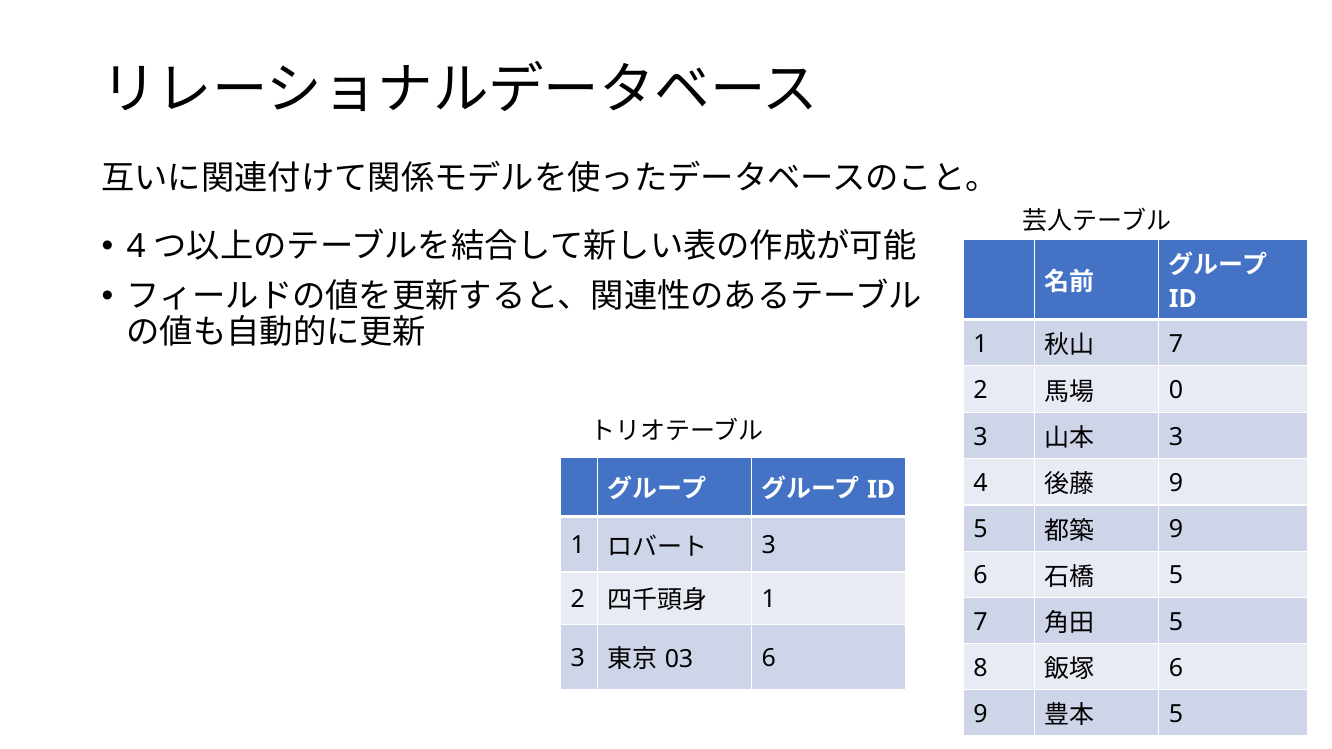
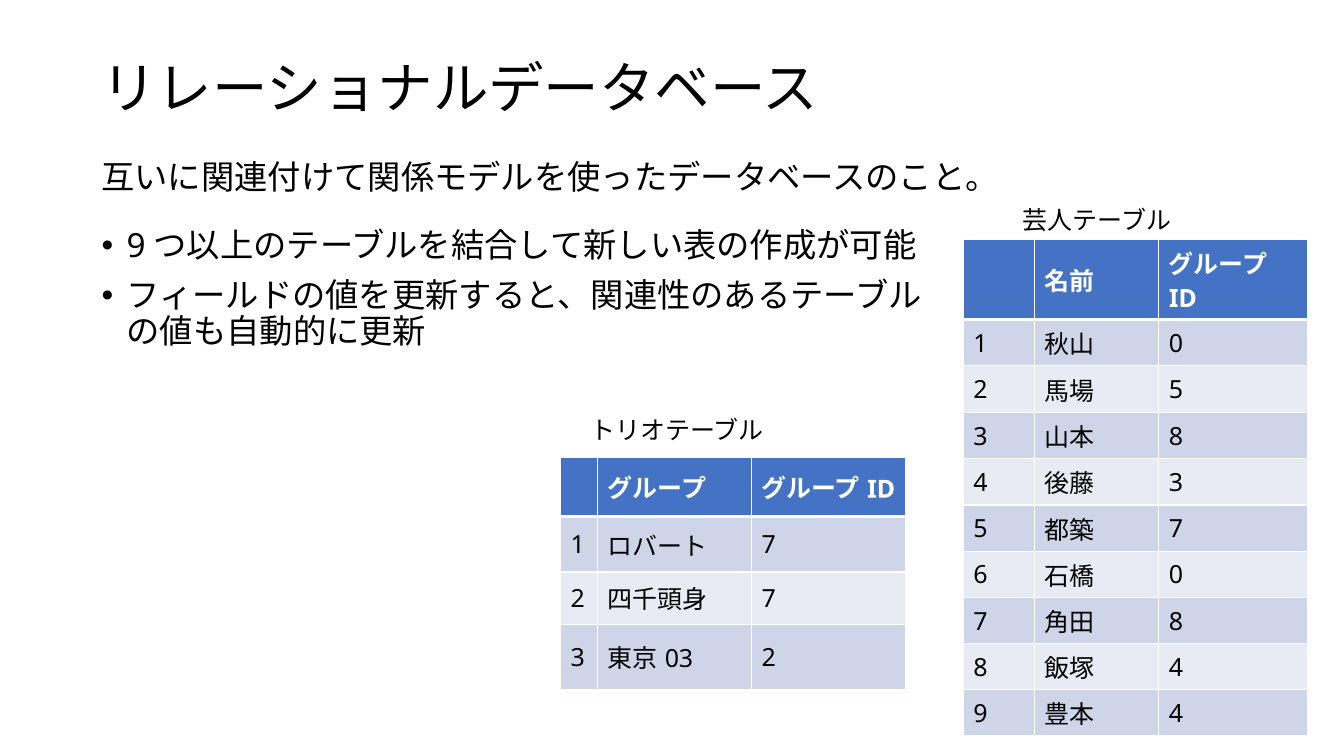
4: 4 -> 9 (136, 247)
7: 7 -> 0 (1176, 344)
0: 0 -> 5 (1176, 391)
3: 3 -> 8 (1176, 437)
9: 9 -> 3 (1176, 484)
9: 9 -> 7 (1176, 530)
3: 3 -> 7 (769, 546)
5: 5 -> 0 (1176, 576)
1: 1 -> 7 (769, 600)
5: 5 -> 8 (1176, 622)
6: 6 -> 2 (769, 658)
6: 6 -> 4 (1176, 668)
5: 5 -> 4 (1176, 714)
